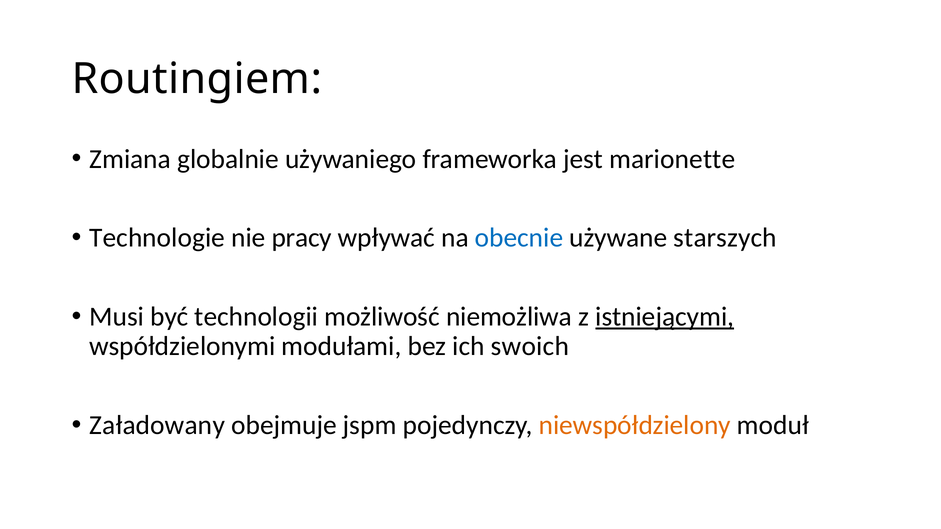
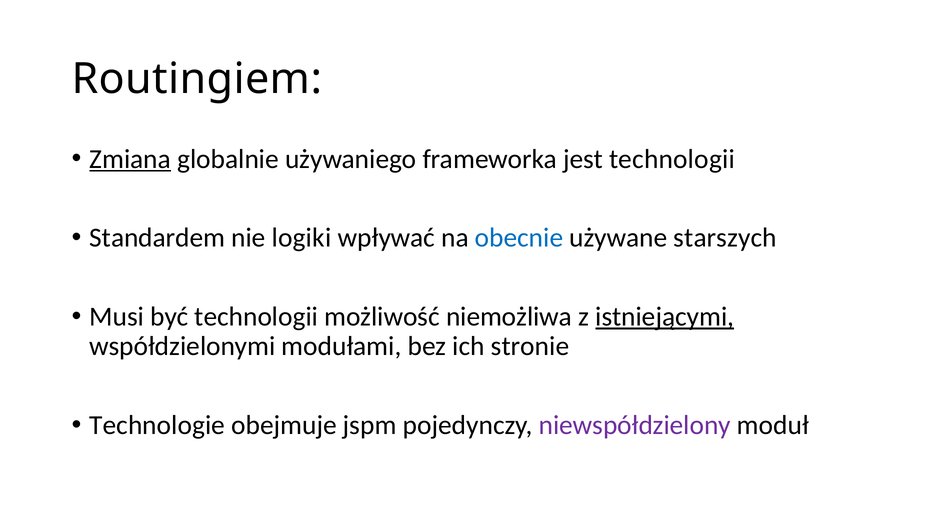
Zmiana underline: none -> present (130, 159)
jest marionette: marionette -> technologii (672, 159)
Technologie: Technologie -> Standardem (157, 238)
pracy: pracy -> logiki (302, 238)
swoich: swoich -> stronie (530, 347)
Załadowany: Załadowany -> Technologie (157, 425)
niewspółdzielony colour: orange -> purple (635, 425)
